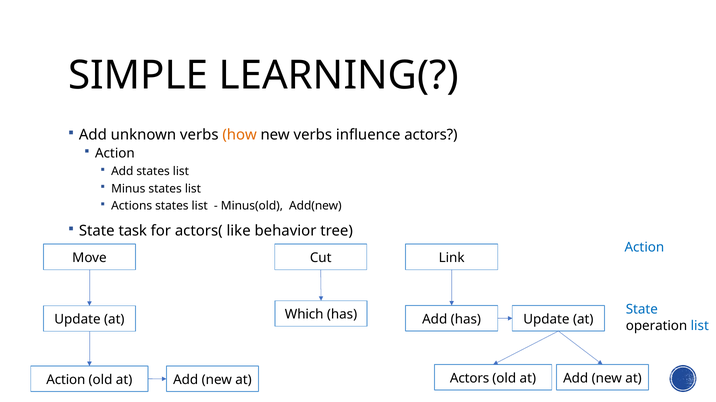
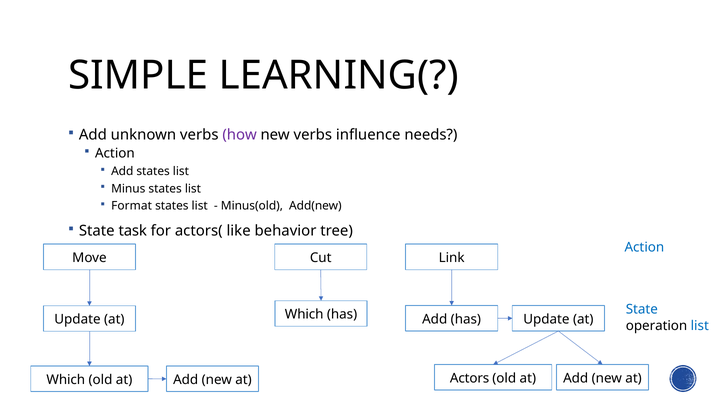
how colour: orange -> purple (240, 135)
influence actors: actors -> needs (431, 135)
Actions: Actions -> Format (132, 206)
Action: Action -> Which (66, 380)
